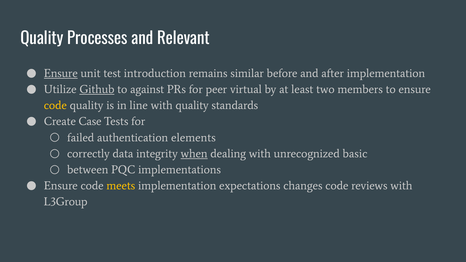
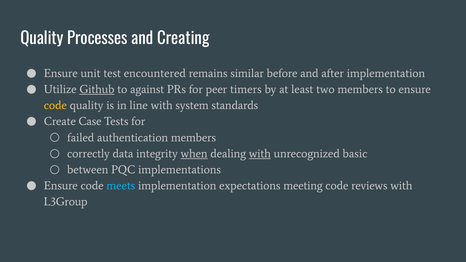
Relevant: Relevant -> Creating (183, 39)
Ensure underline: present -> none (61, 73)
introduction: introduction -> encountered (155, 73)
virtual: virtual -> timers (246, 89)
with quality: quality -> system (192, 105)
authentication elements: elements -> members (194, 138)
with underline: none -> present (260, 154)
meets colour: yellow -> light blue (121, 186)
changes: changes -> meeting (303, 186)
